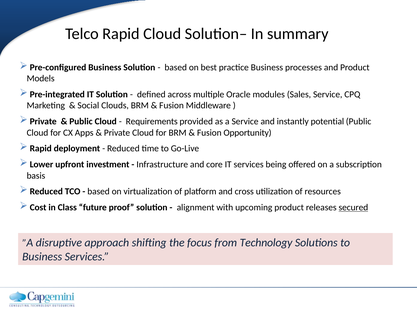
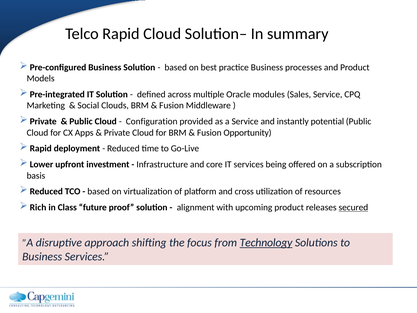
Requirements: Requirements -> Configuration (152, 121)
Cost: Cost -> Rich (38, 207)
Technology underline: none -> present (266, 243)
